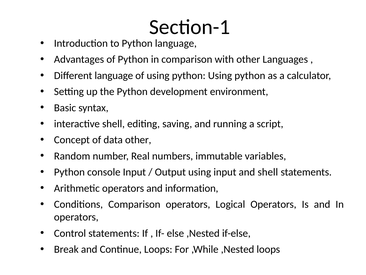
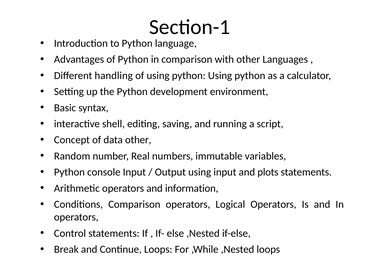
Different language: language -> handling (114, 75)
and shell: shell -> plots (268, 172)
